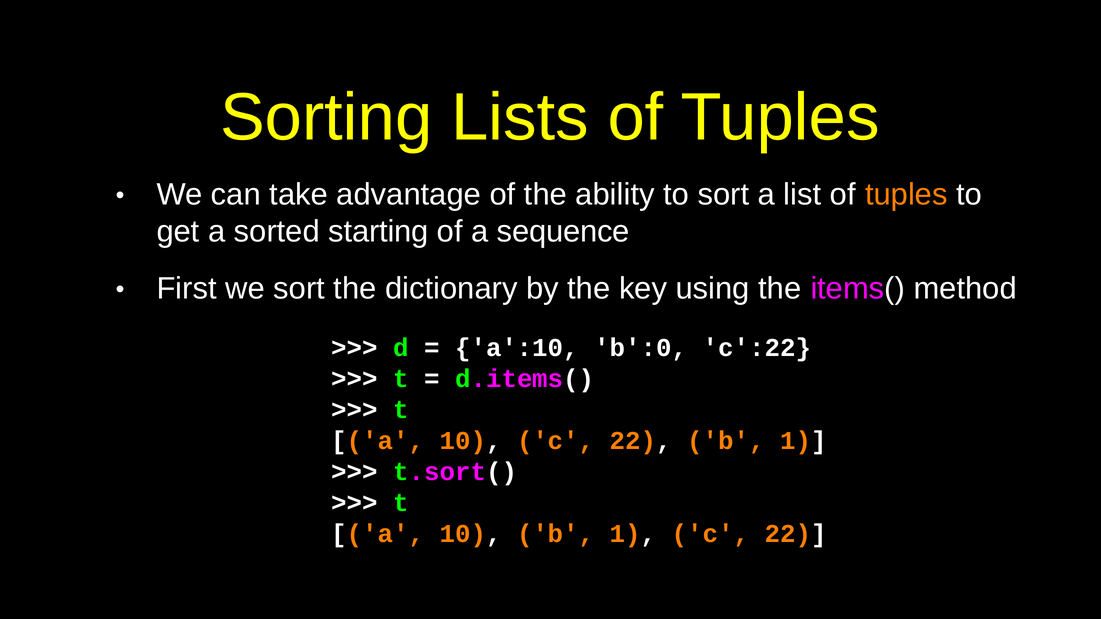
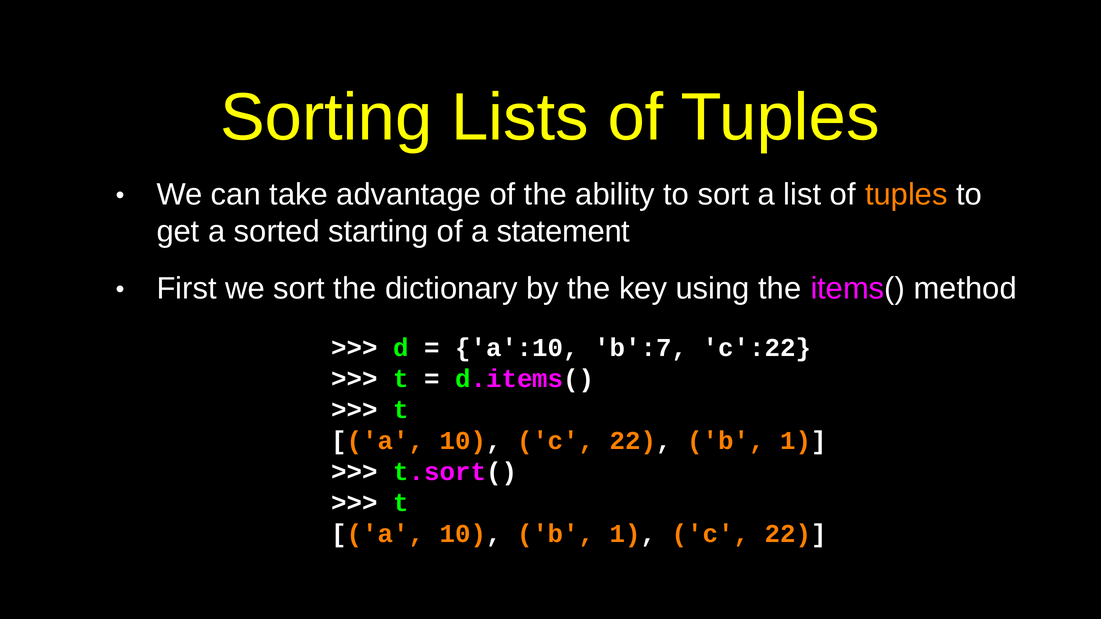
sequence: sequence -> statement (563, 232)
b':0: b':0 -> b':7 (641, 348)
